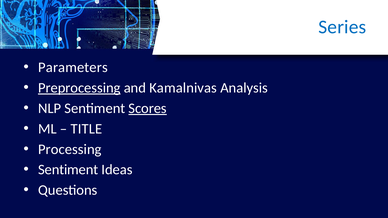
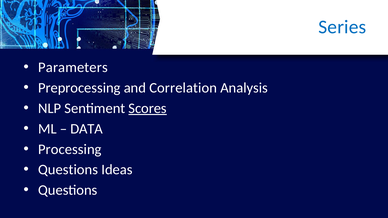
Preprocessing underline: present -> none (79, 88)
Kamalnivas: Kamalnivas -> Correlation (183, 88)
TITLE: TITLE -> DATA (87, 129)
Sentiment: Sentiment -> Questions (68, 170)
